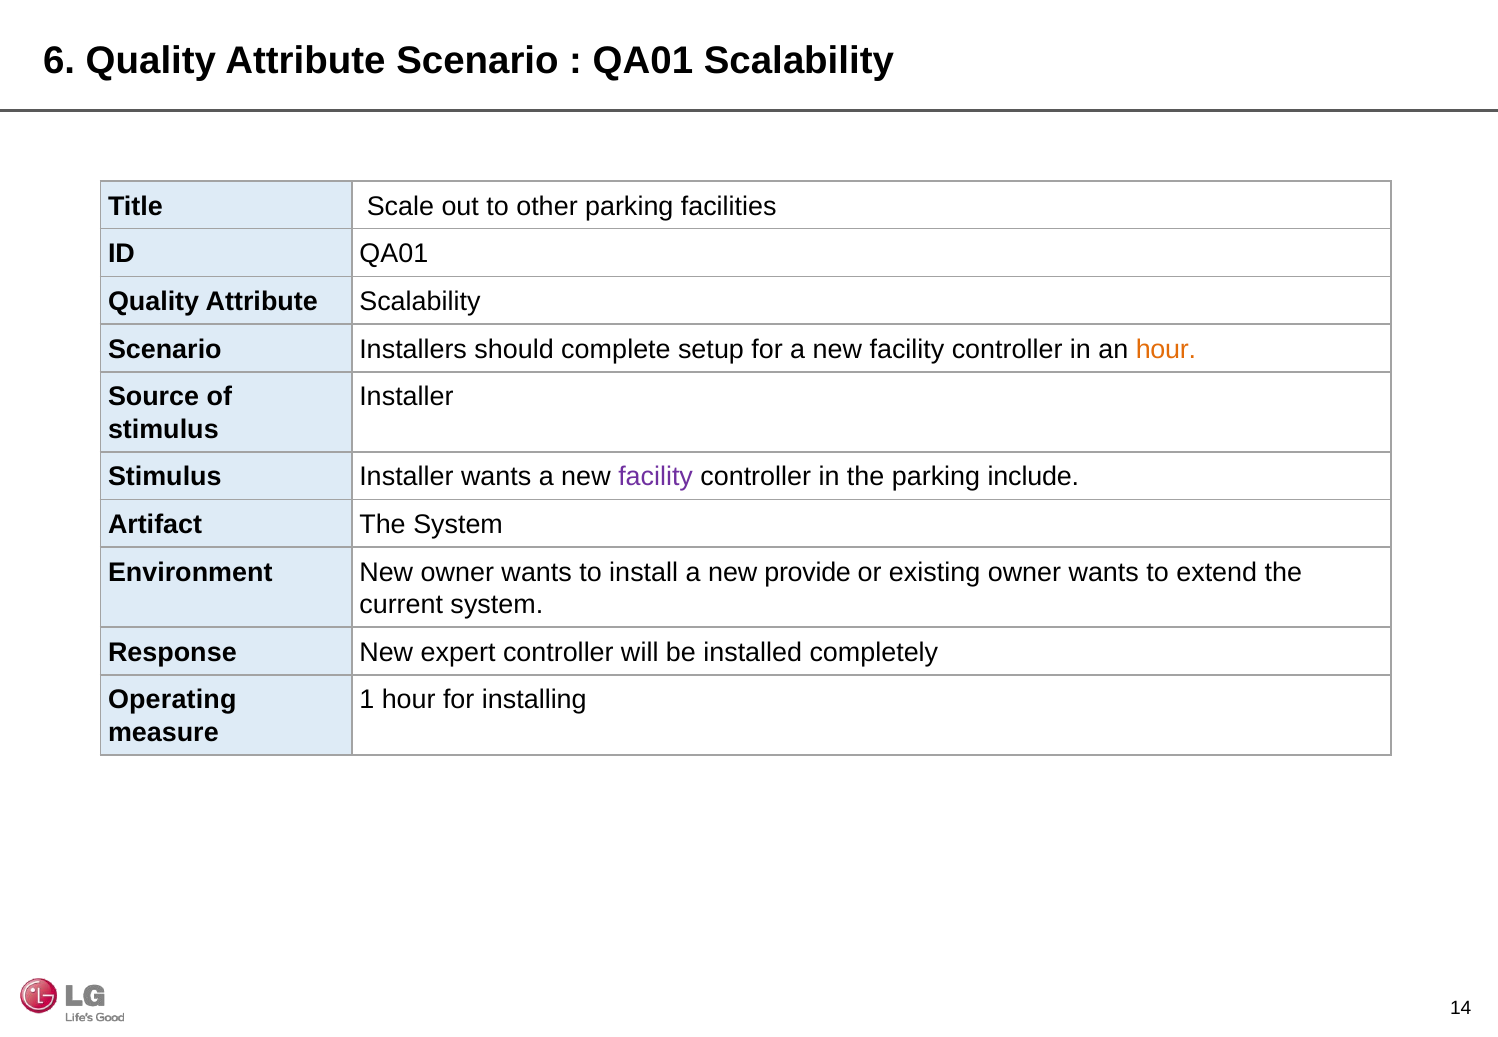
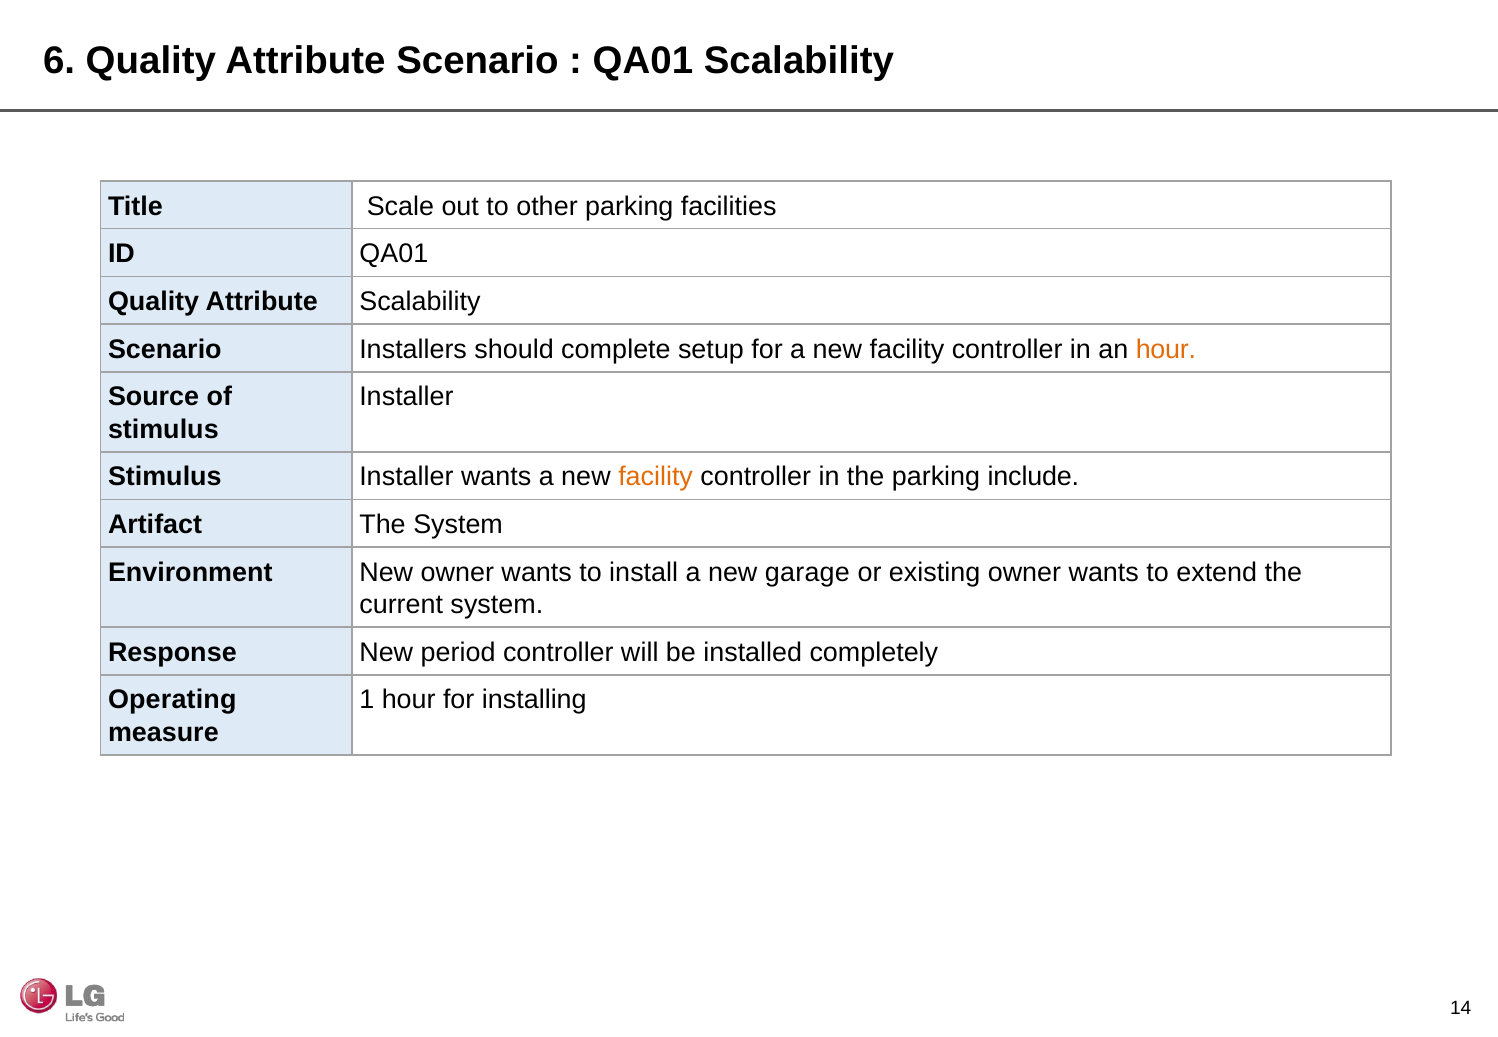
facility colour: purple -> orange (656, 477)
provide: provide -> garage (807, 572)
expert: expert -> period (458, 652)
